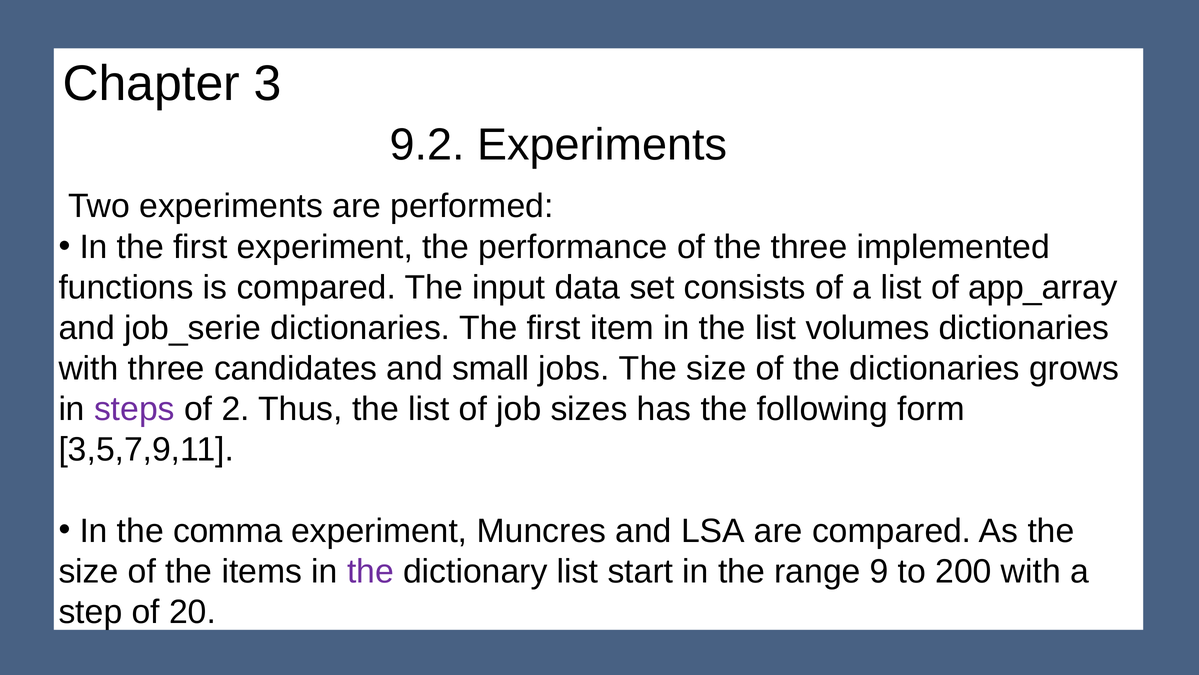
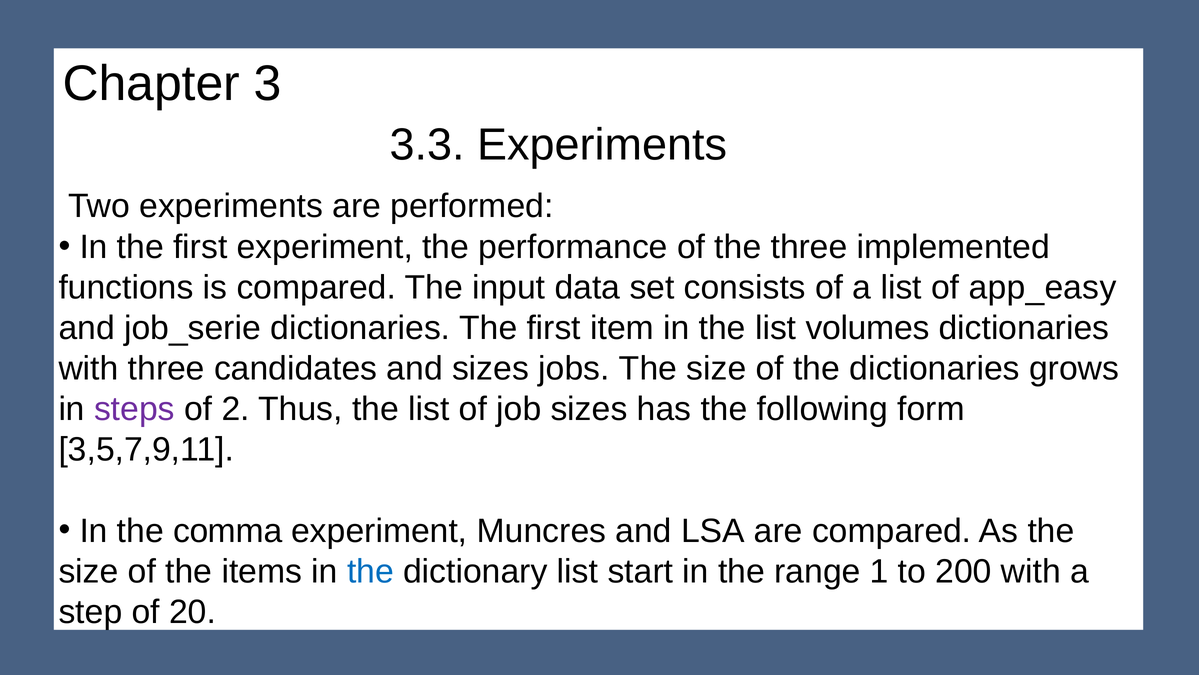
9.2: 9.2 -> 3.3 (427, 145)
app_array: app_array -> app_easy (1043, 287)
and small: small -> sizes (491, 368)
the colour: purple -> blue (370, 571)
9: 9 -> 1 (879, 571)
